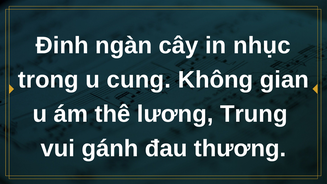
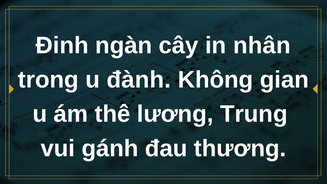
nhục: nhục -> nhân (262, 45)
cung: cung -> đành (139, 80)
